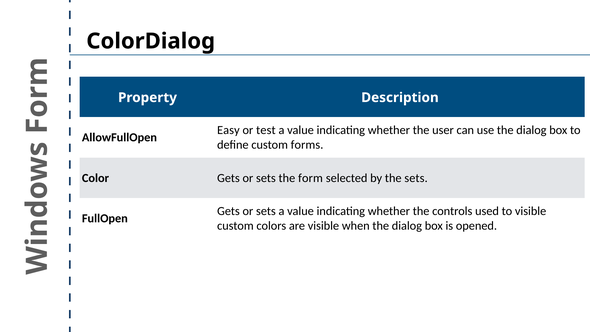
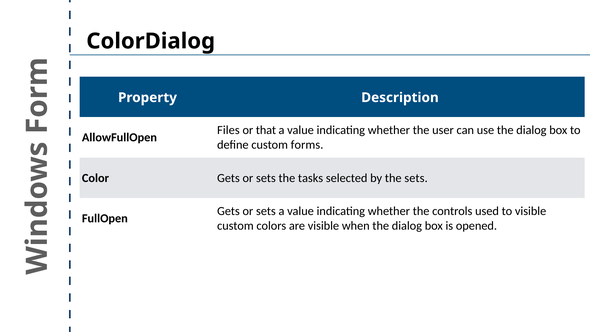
Easy: Easy -> Files (228, 130)
test: test -> that (266, 130)
form: form -> tasks (311, 178)
